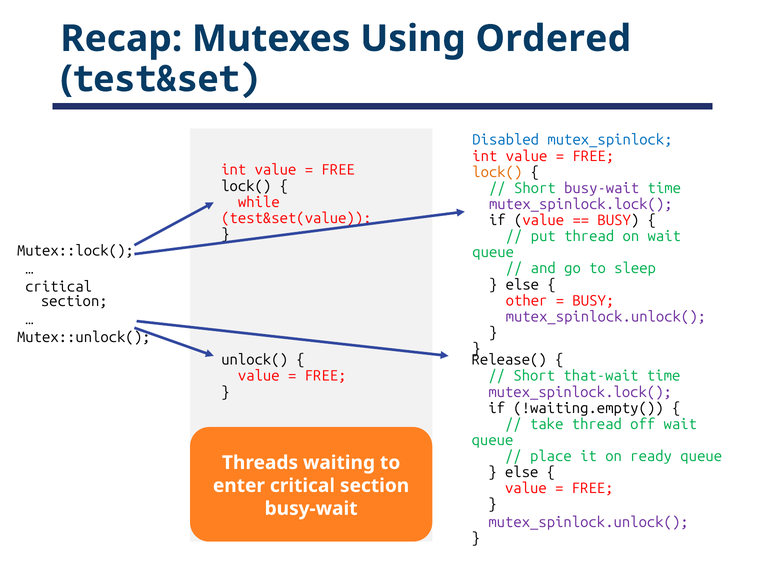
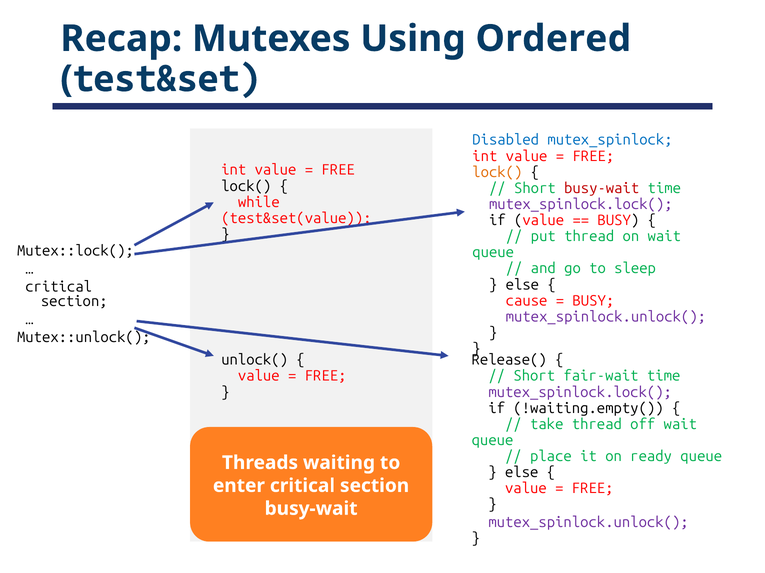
busy-wait colour: purple -> red (602, 188)
other: other -> cause (527, 301)
that-wait: that-wait -> fair-wait (601, 377)
